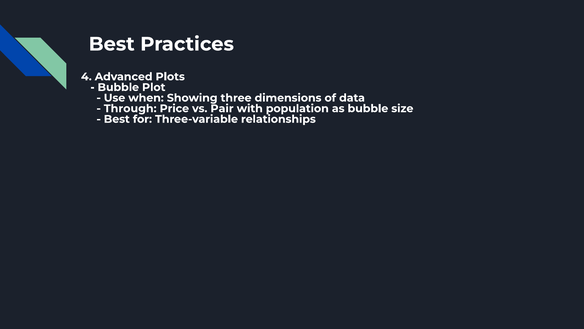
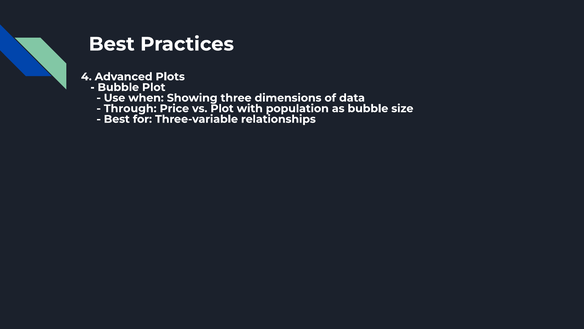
vs Pair: Pair -> Plot (222, 108)
